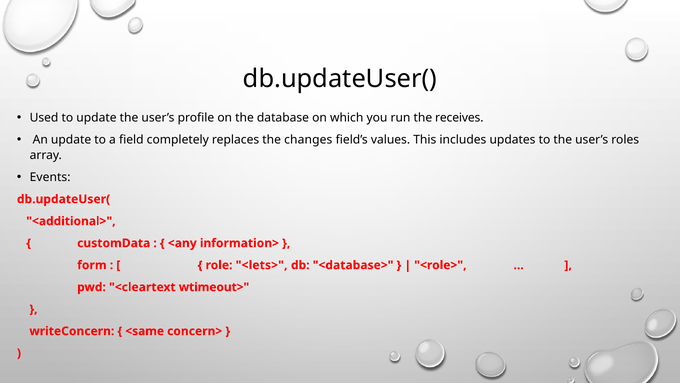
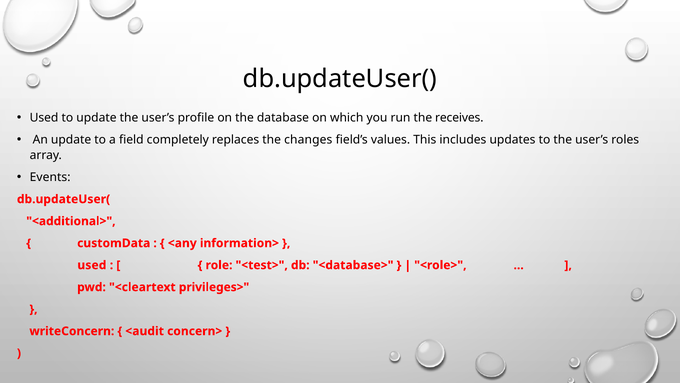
form: form -> used (92, 265)
<lets>: <lets> -> <test> (262, 265)
wtimeout>: wtimeout> -> privileges> (214, 287)
<same: <same -> <audit (145, 331)
